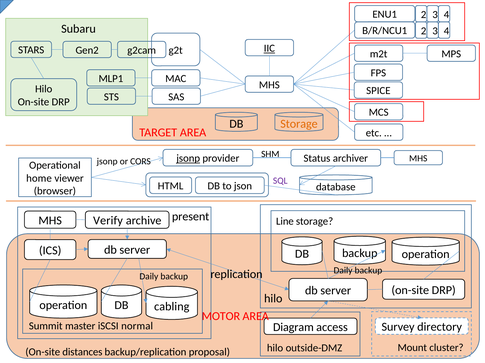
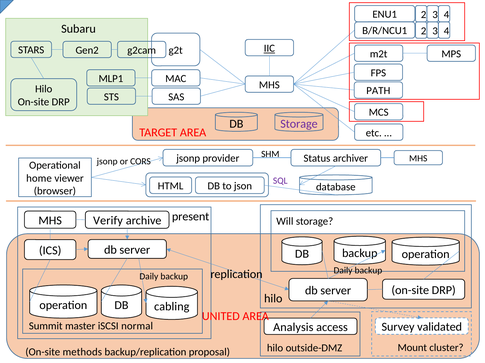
SPICE: SPICE -> PATH (378, 91)
Storage colour: orange -> purple (299, 124)
jsonp underline: present -> none (188, 159)
Line: Line -> Will (285, 222)
MOTOR: MOTOR -> UNITED (221, 317)
directory: directory -> validated (440, 328)
Diagram: Diagram -> Analysis (293, 328)
distances: distances -> methods (82, 353)
